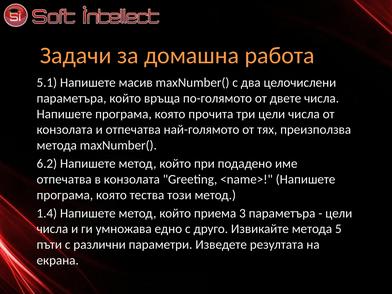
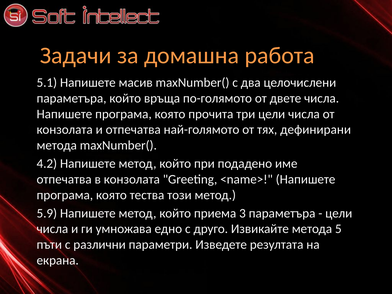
преизползва: преизползва -> дефинирани (316, 130)
6.2: 6.2 -> 4.2 (47, 164)
1.4: 1.4 -> 5.9 (47, 213)
